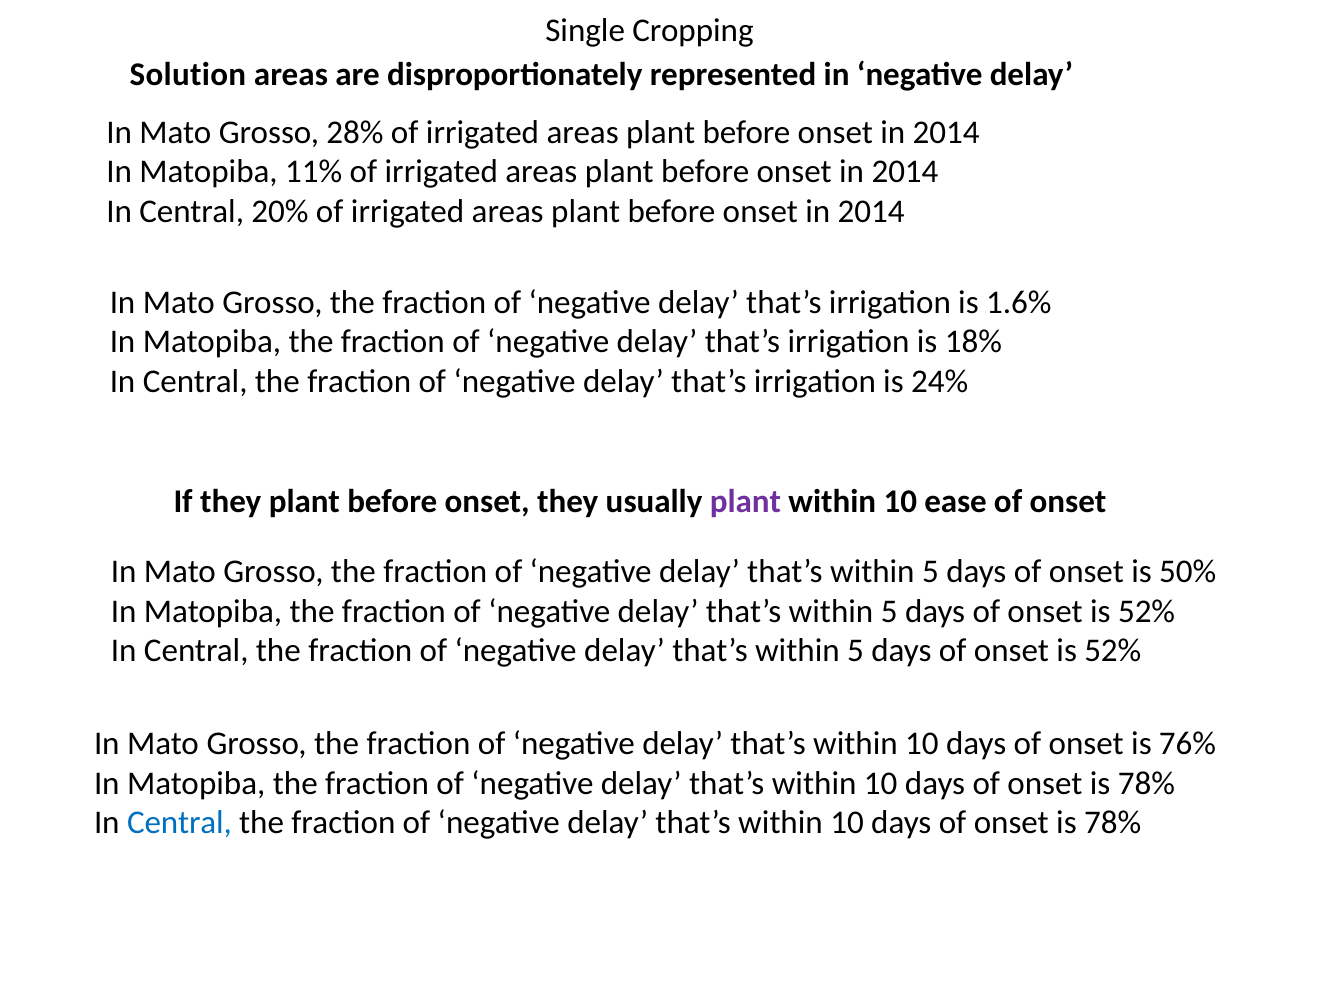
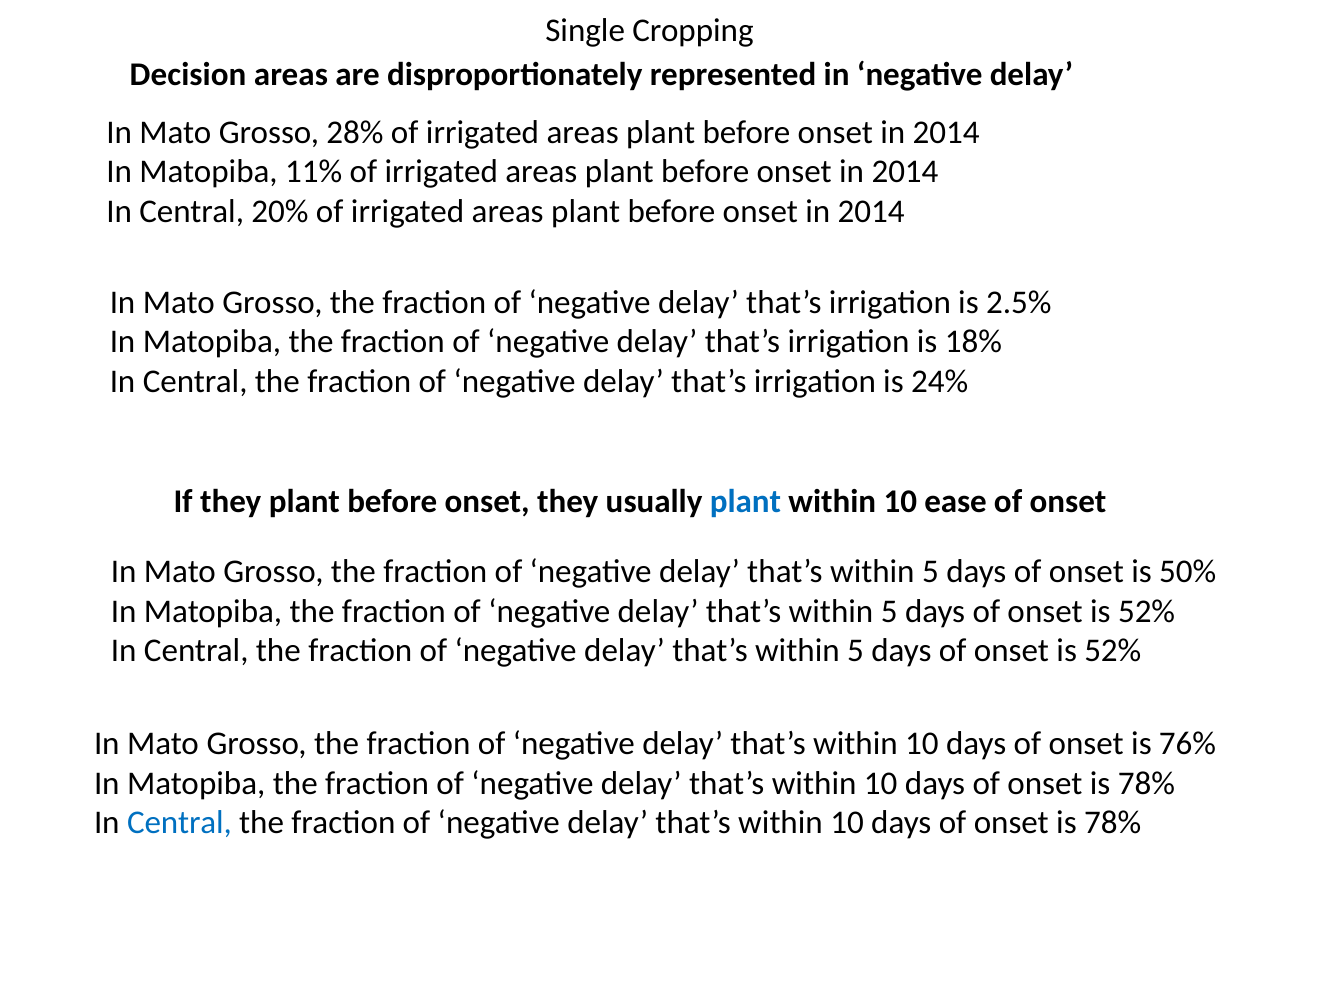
Solution: Solution -> Decision (188, 74)
1.6%: 1.6% -> 2.5% (1019, 302)
plant colour: purple -> blue (745, 502)
